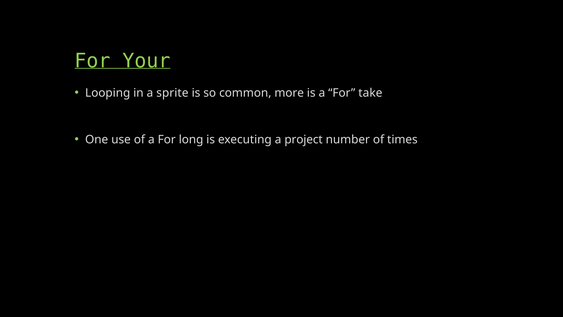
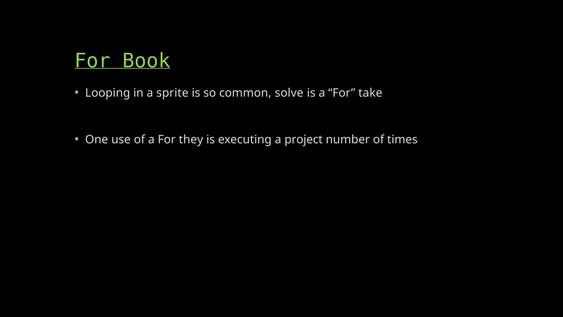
Your: Your -> Book (146, 61)
more: more -> solve (289, 93)
long: long -> they (191, 139)
